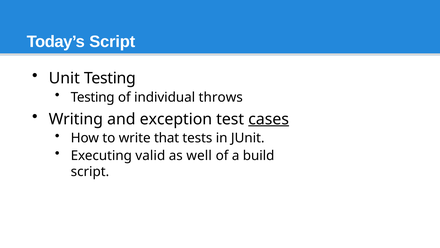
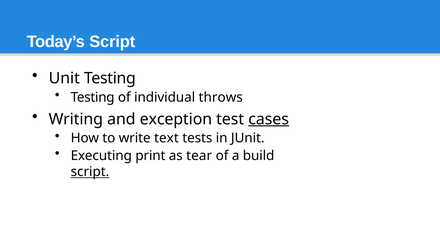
that: that -> text (166, 138)
valid: valid -> print (150, 155)
well: well -> tear (199, 155)
script underline: none -> present (90, 171)
